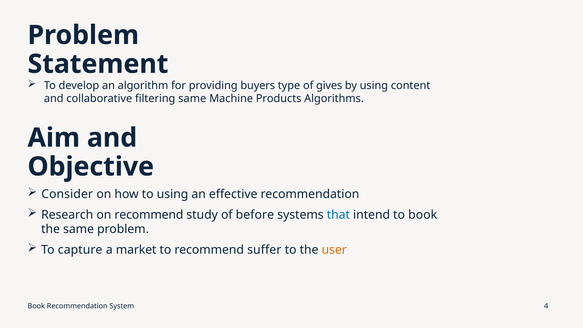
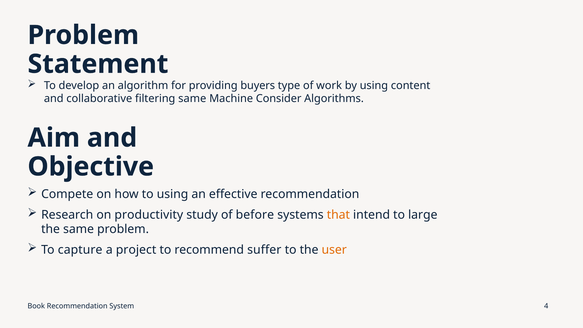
gives: gives -> work (329, 86)
Products: Products -> Consider (279, 99)
Consider: Consider -> Compete (67, 194)
on recommend: recommend -> productivity (149, 215)
that colour: blue -> orange (338, 215)
to book: book -> large (423, 215)
market: market -> project (136, 250)
